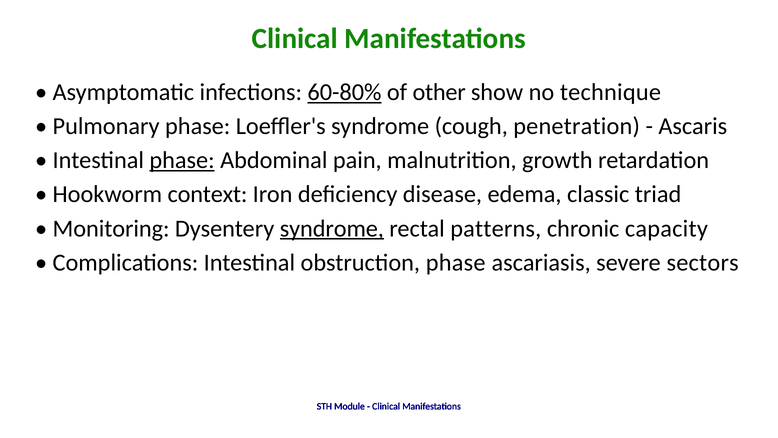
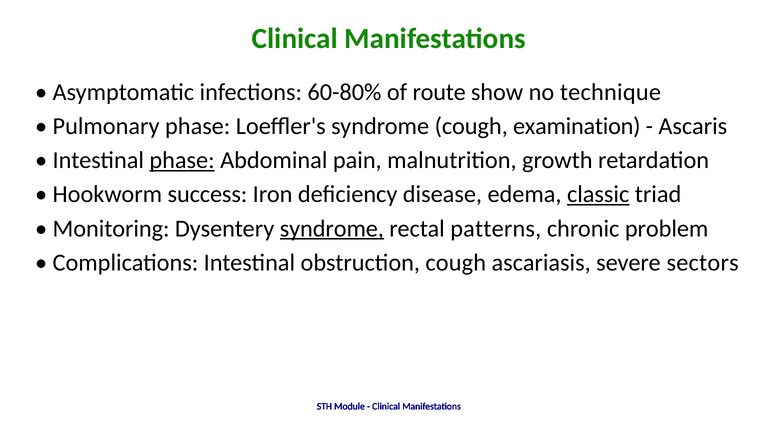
60-80% underline: present -> none (344, 92)
other: other -> route (439, 92)
penetration: penetration -> examination (577, 126)
context: context -> success (207, 194)
classic underline: none -> present (598, 194)
capacity: capacity -> problem (667, 228)
obstruction phase: phase -> cough (456, 262)
